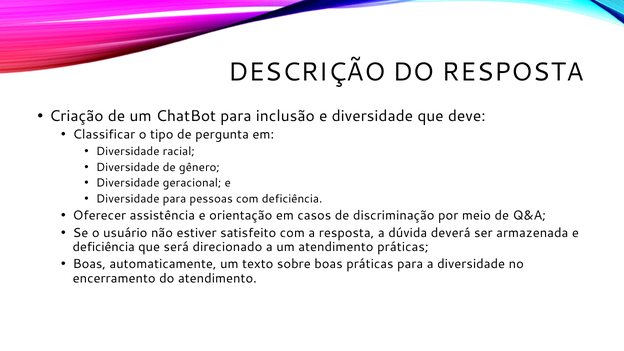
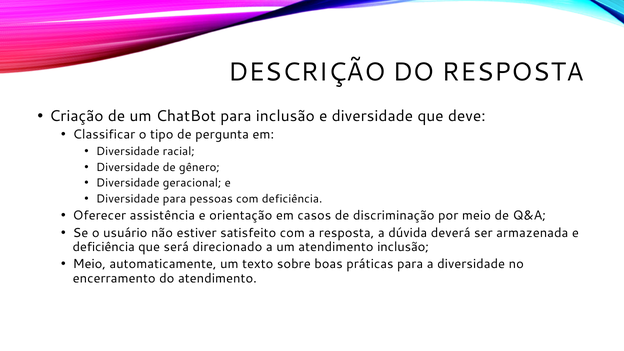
atendimento práticas: práticas -> inclusão (403, 247)
Boas: Boas -> Meio (89, 264)
